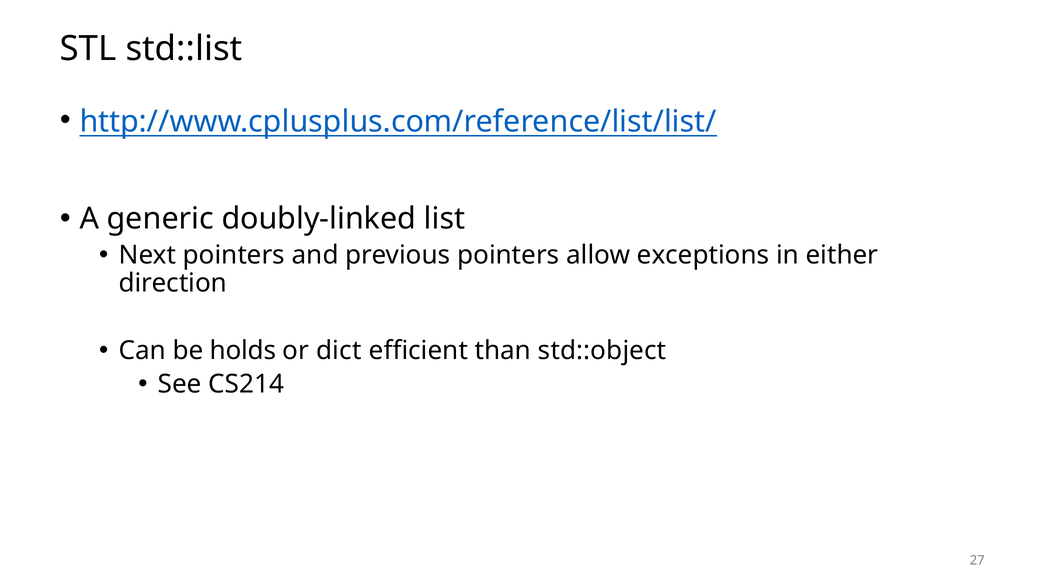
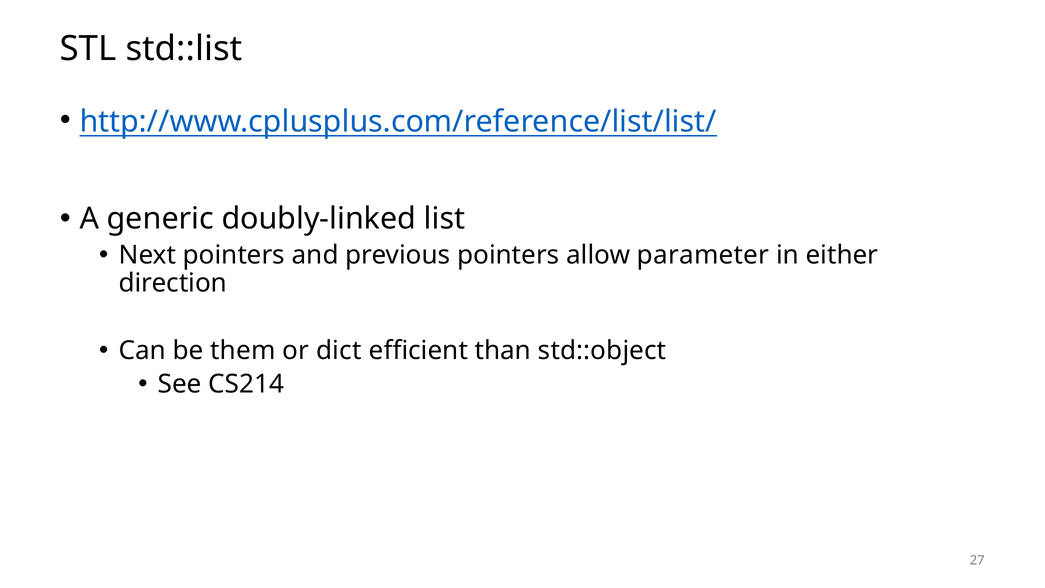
exceptions: exceptions -> parameter (703, 255)
holds: holds -> them (243, 350)
